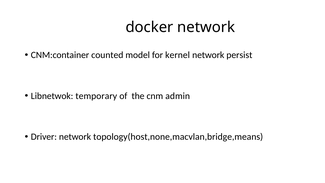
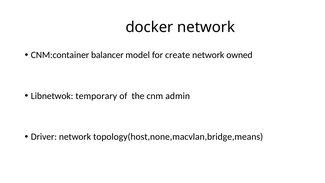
counted: counted -> balancer (107, 55)
kernel: kernel -> create (178, 55)
persist: persist -> owned (239, 55)
